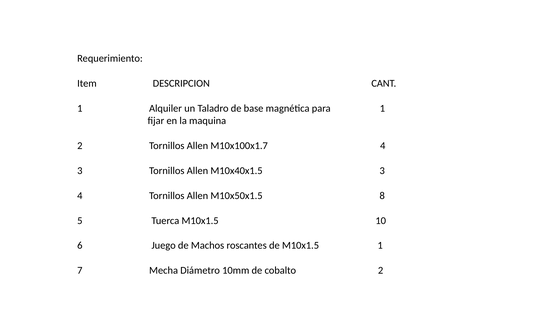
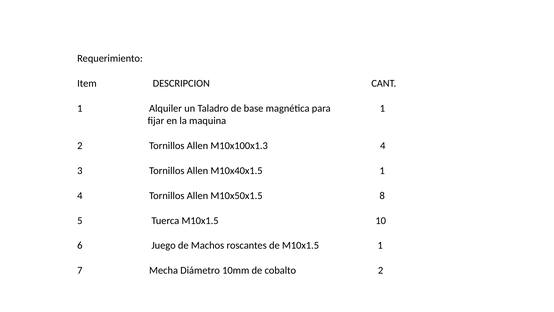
M10x100x1.7: M10x100x1.7 -> M10x100x1.3 (239, 146)
M10x40x1.5 3: 3 -> 1 (382, 170)
